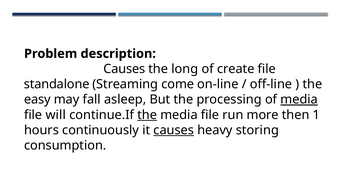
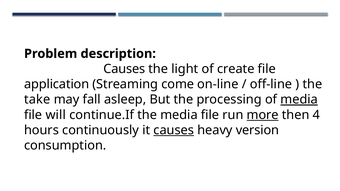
long: long -> light (185, 69)
standalone: standalone -> application (57, 84)
easy: easy -> take (37, 100)
the underline: present -> none (147, 115)
more underline: none -> present (263, 115)
1: 1 -> 4 (316, 115)
storing: storing -> version (257, 130)
